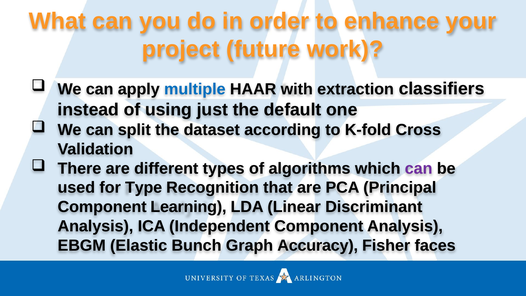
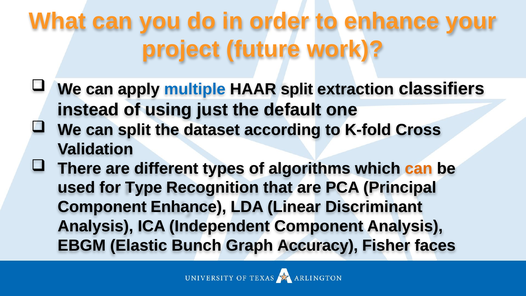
HAAR with: with -> split (297, 89)
can colour: purple -> orange (419, 168)
Component Learning: Learning -> Enhance (188, 207)
